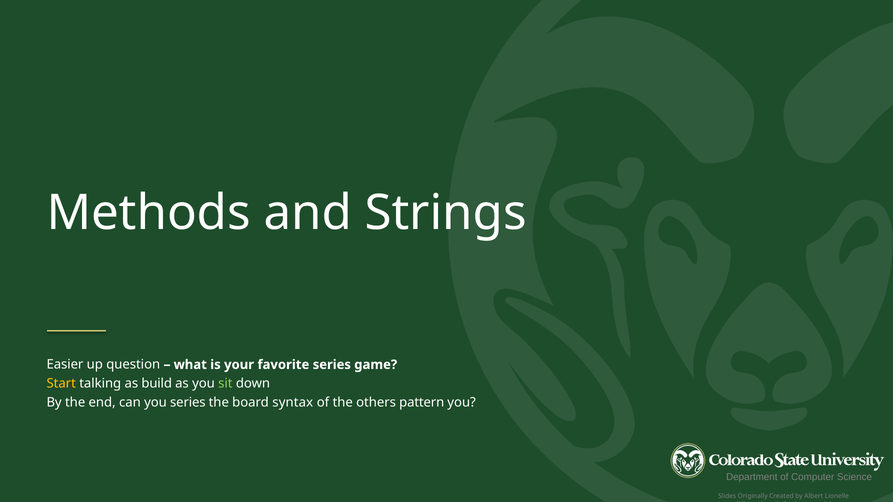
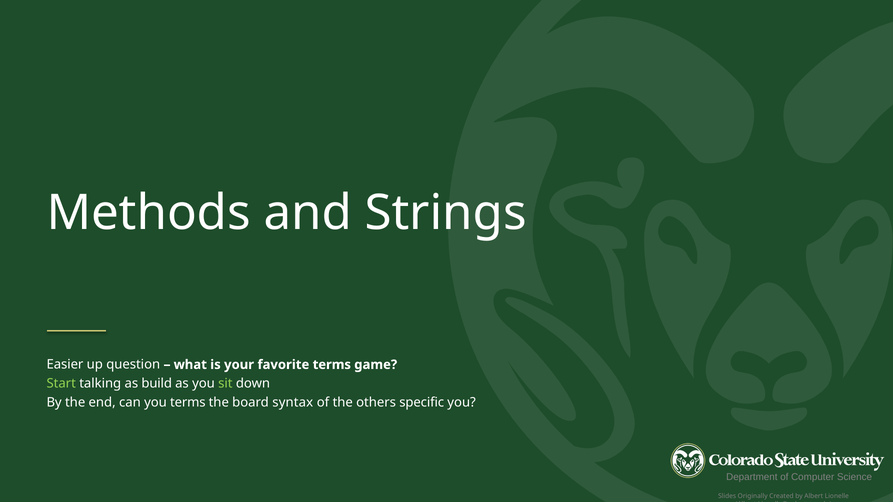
favorite series: series -> terms (332, 365)
Start colour: yellow -> light green (61, 384)
you series: series -> terms (188, 403)
pattern: pattern -> specific (422, 403)
